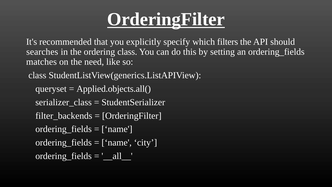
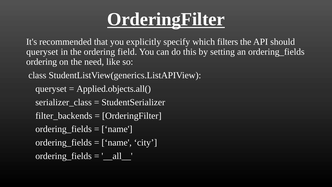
searches: searches -> queryset (42, 52)
ordering class: class -> field (127, 52)
matches: matches -> ordering (42, 62)
